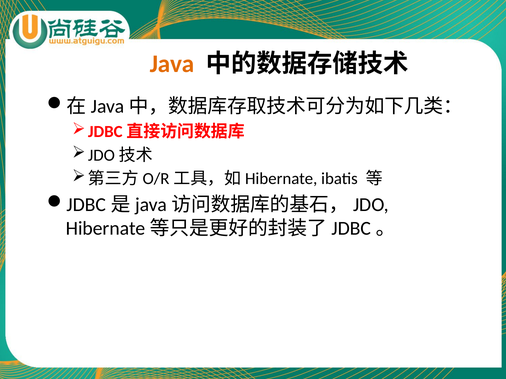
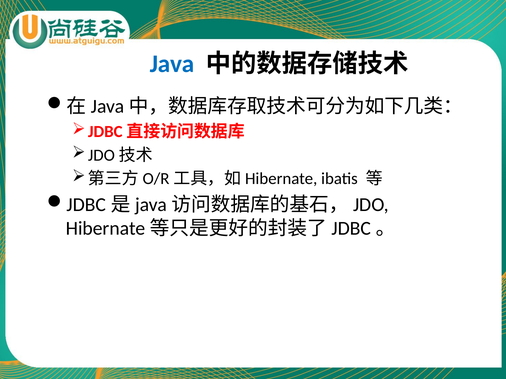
Java colour: orange -> blue (172, 64)
